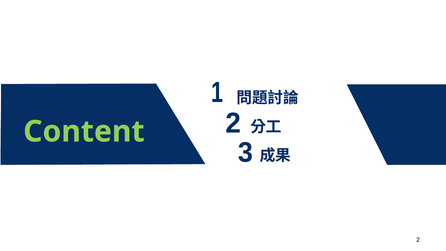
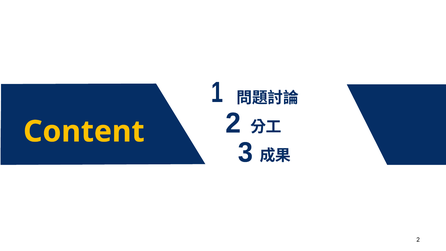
Content colour: light green -> yellow (84, 132)
